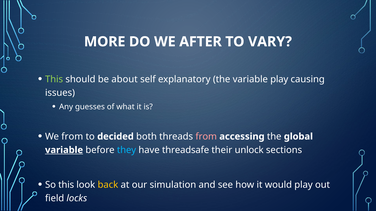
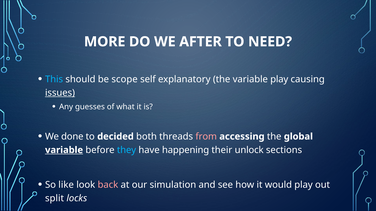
VARY: VARY -> NEED (270, 42)
This colour: light green -> light blue (54, 79)
about: about -> scope (125, 79)
issues underline: none -> present (60, 93)
We from: from -> done (72, 137)
threadsafe: threadsafe -> happening (186, 150)
So this: this -> like (66, 185)
back colour: yellow -> pink (108, 185)
field: field -> split (55, 199)
